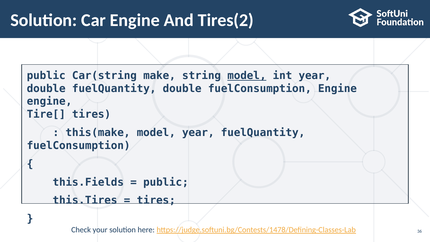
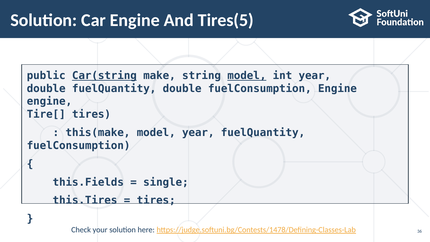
Tires(2: Tires(2 -> Tires(5 (226, 20)
Car(string underline: none -> present (104, 76)
public: public -> single (166, 182)
